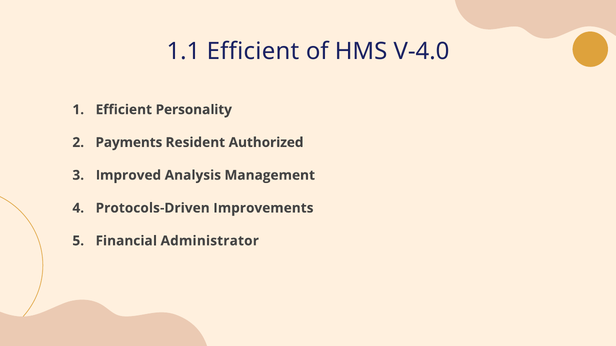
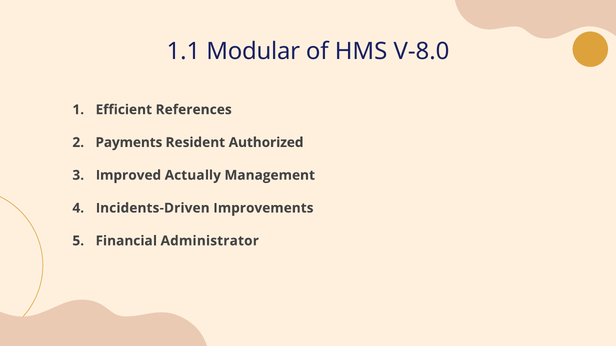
1.1 Efficient: Efficient -> Modular (253, 52)
V-4.0: V-4.0 -> V-8.0 (421, 52)
Personality: Personality -> References (194, 110)
Analysis: Analysis -> Actually (193, 175)
Protocols-Driven: Protocols-Driven -> Incidents-Driven (153, 208)
